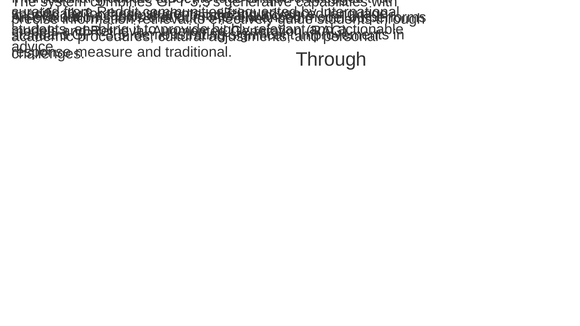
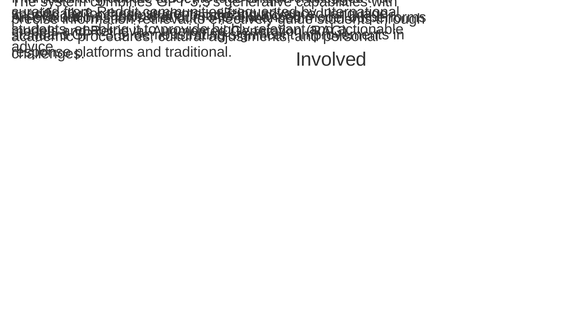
measure: measure -> platforms (104, 52)
Through: Through -> Involved (331, 59)
